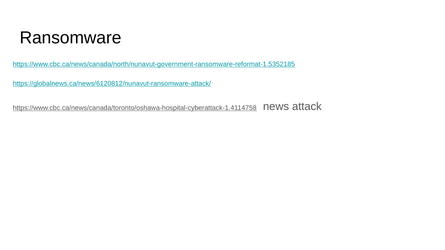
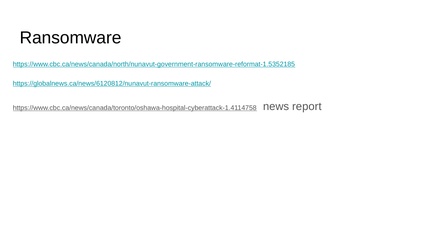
attack: attack -> report (307, 107)
